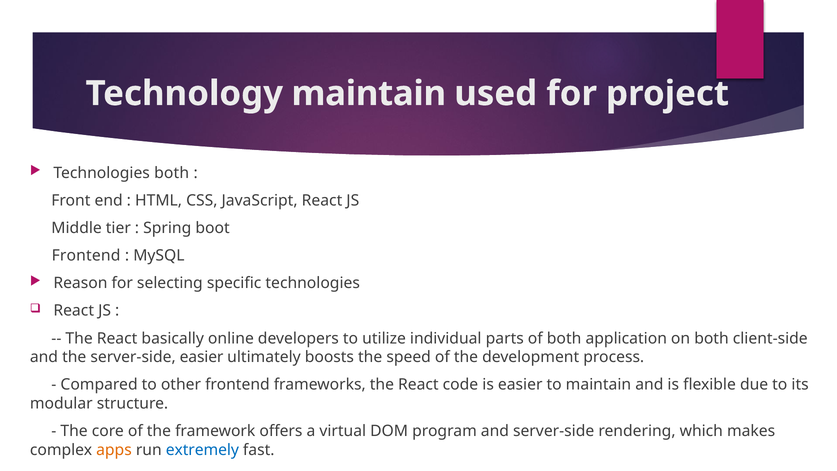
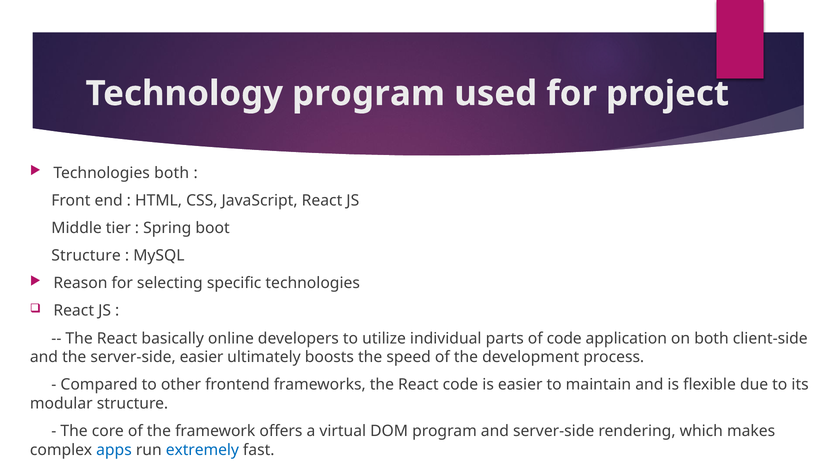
Technology maintain: maintain -> program (369, 94)
Frontend: Frontend -> Structure (86, 256)
of both: both -> code (564, 338)
apps colour: orange -> blue (114, 450)
